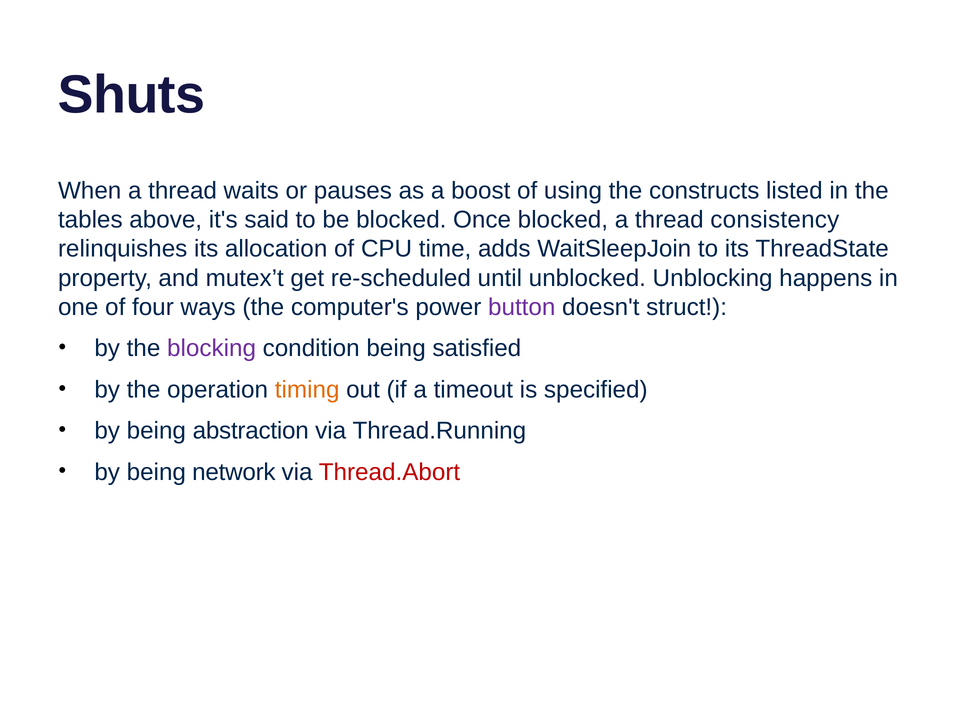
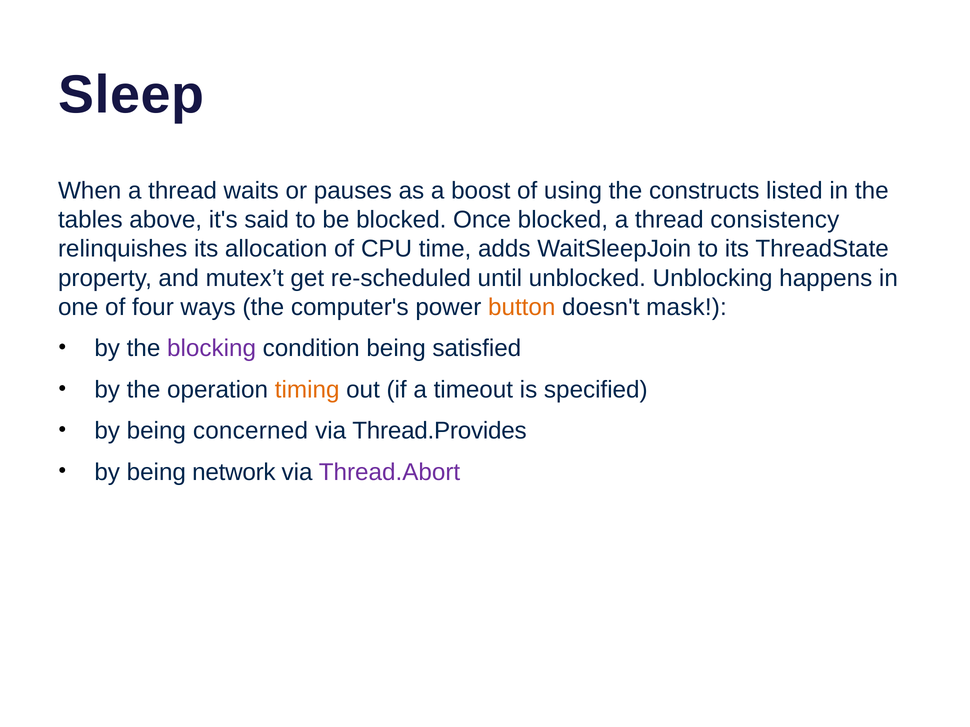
Shuts: Shuts -> Sleep (131, 95)
button colour: purple -> orange (522, 307)
struct: struct -> mask (687, 307)
abstraction: abstraction -> concerned (250, 431)
Thread.Running: Thread.Running -> Thread.Provides (439, 431)
Thread.Abort colour: red -> purple (389, 472)
